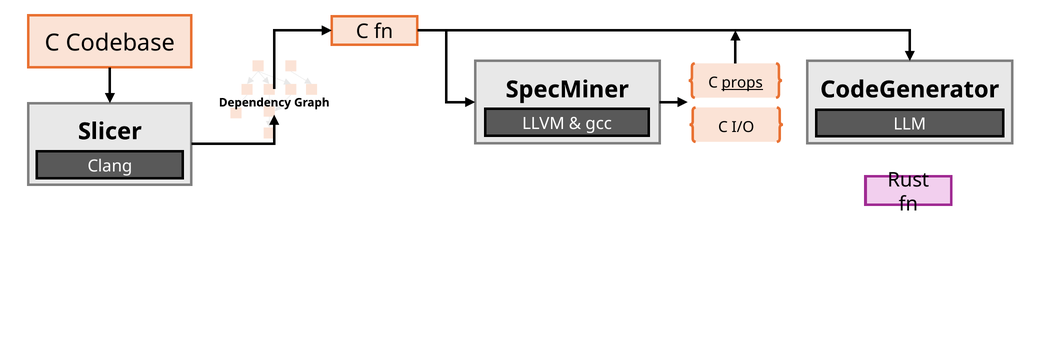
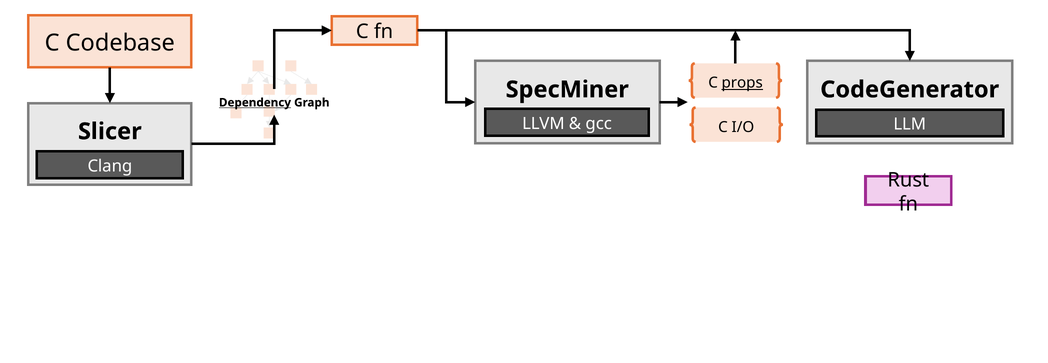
Dependency underline: none -> present (255, 103)
